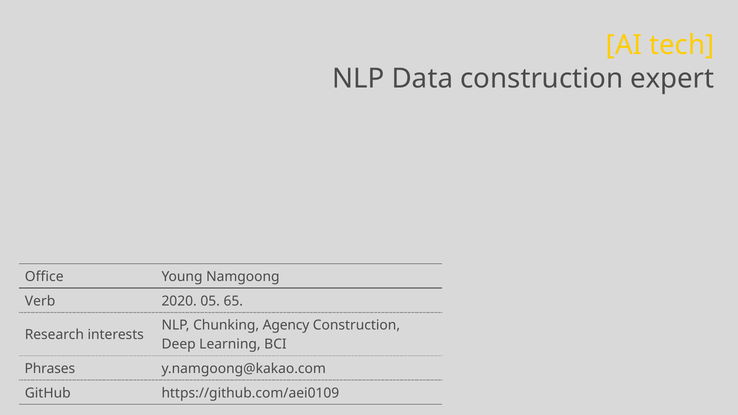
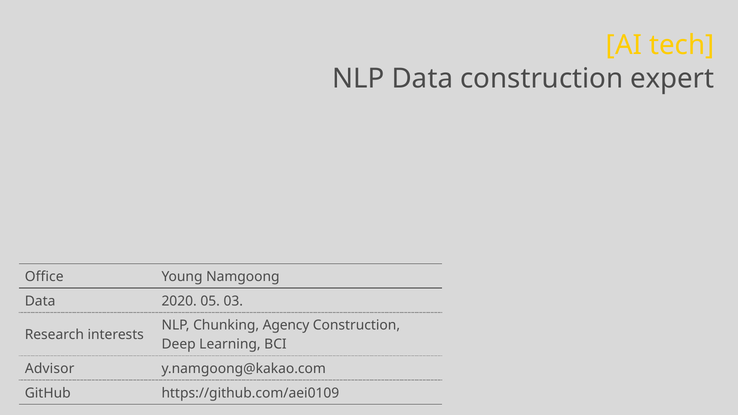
Verb: Verb -> Data (40, 301)
65: 65 -> 03 (233, 301)
Phrases: Phrases -> Advisor (50, 369)
